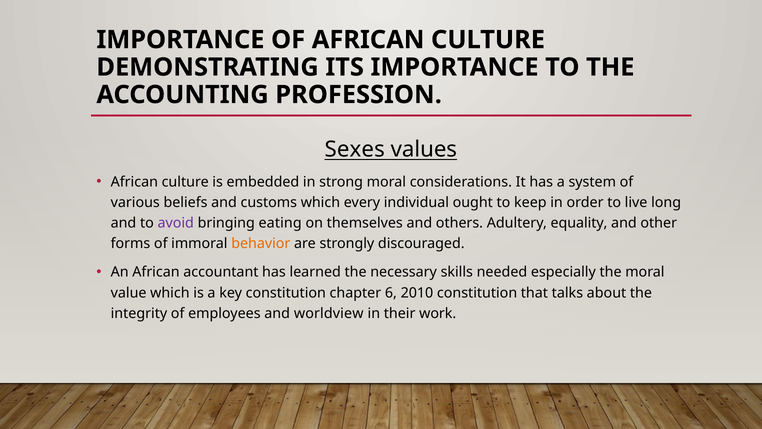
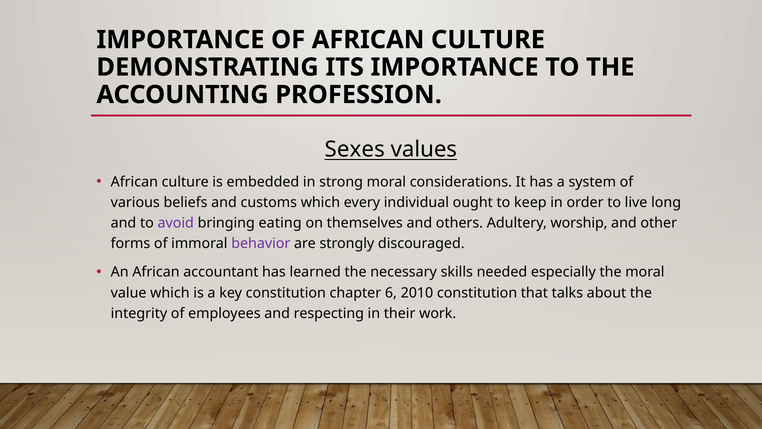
equality: equality -> worship (579, 223)
behavior colour: orange -> purple (261, 243)
worldview: worldview -> respecting (329, 313)
